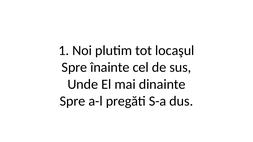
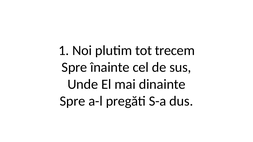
locaşul: locaşul -> trecem (175, 51)
